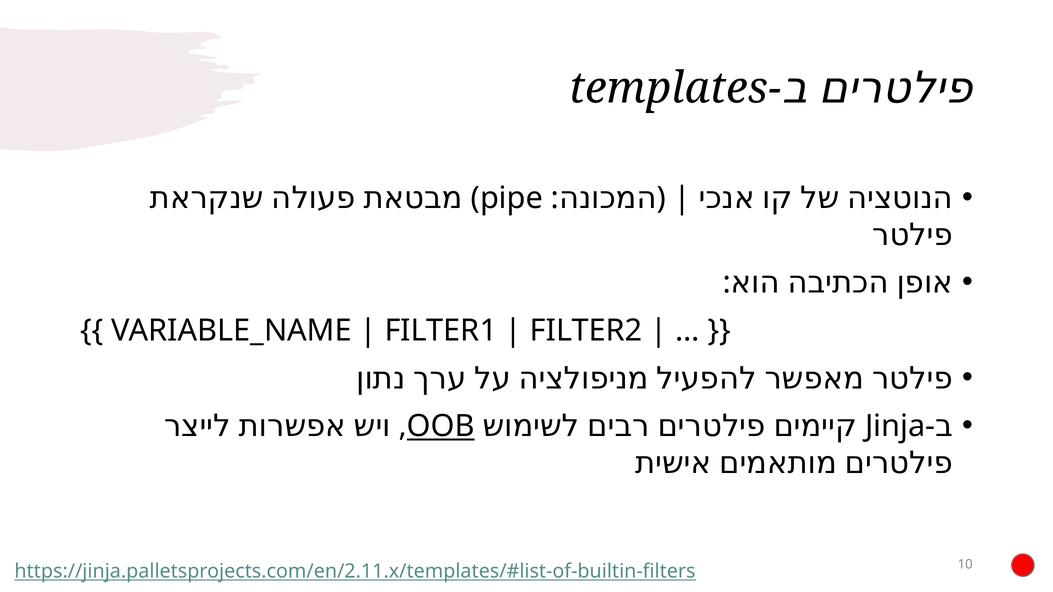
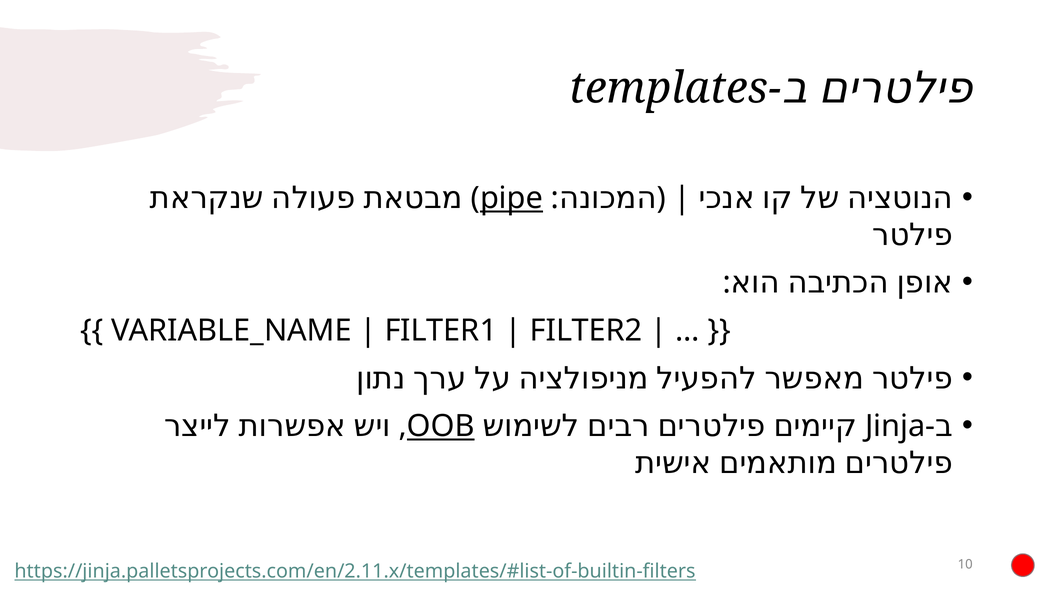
pipe underline: none -> present (511, 198)
